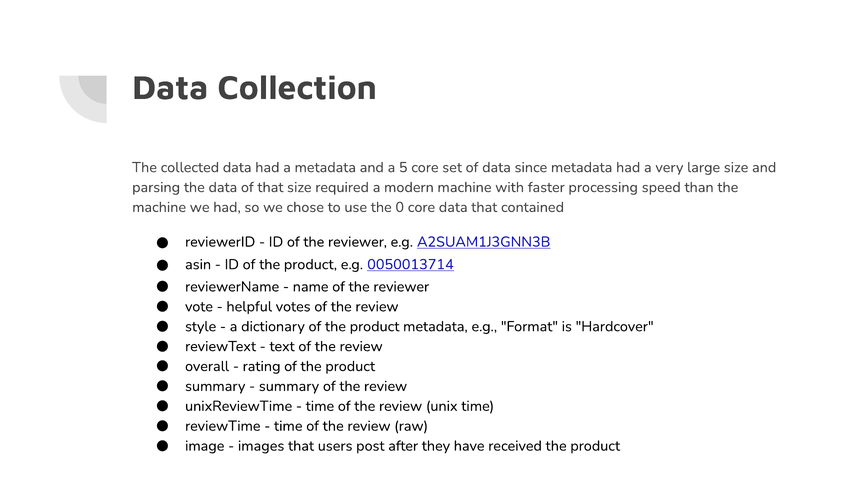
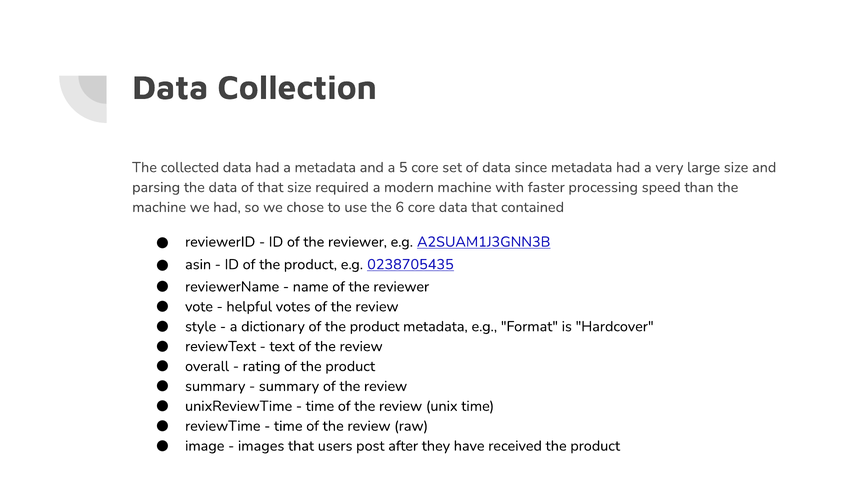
0: 0 -> 6 (400, 207)
0050013714: 0050013714 -> 0238705435 (410, 265)
